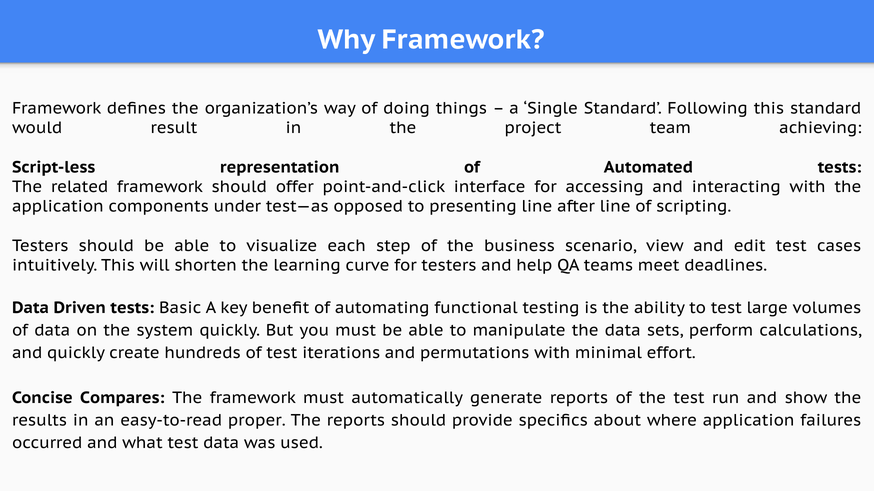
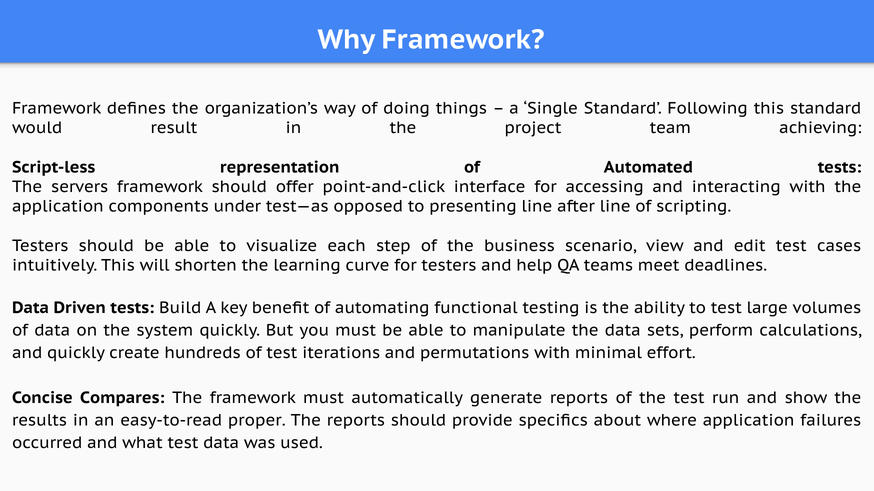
related: related -> servers (80, 187)
Basic: Basic -> Build (180, 308)
